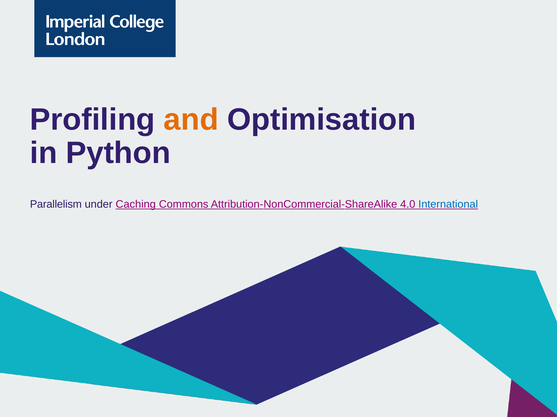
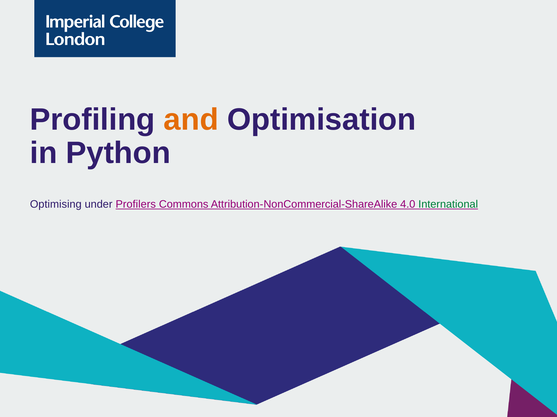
Parallelism: Parallelism -> Optimising (56, 205)
Caching: Caching -> Profilers (136, 205)
International colour: blue -> green (448, 205)
